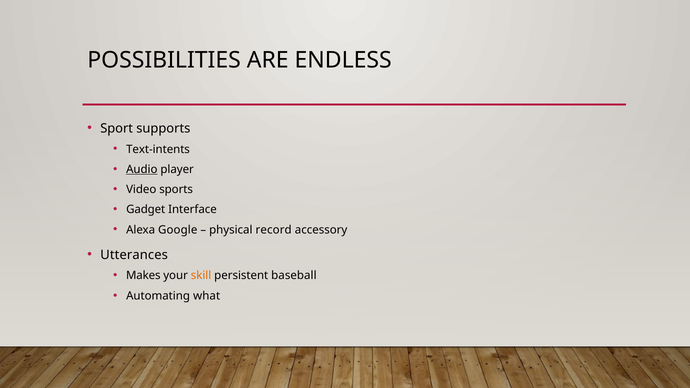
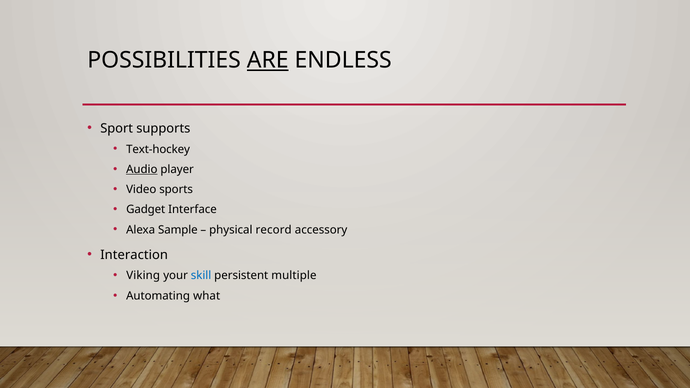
ARE underline: none -> present (268, 60)
Text-intents: Text-intents -> Text-hockey (158, 149)
Google: Google -> Sample (178, 230)
Utterances: Utterances -> Interaction (134, 255)
Makes: Makes -> Viking (143, 276)
skill colour: orange -> blue (201, 276)
baseball: baseball -> multiple (294, 276)
